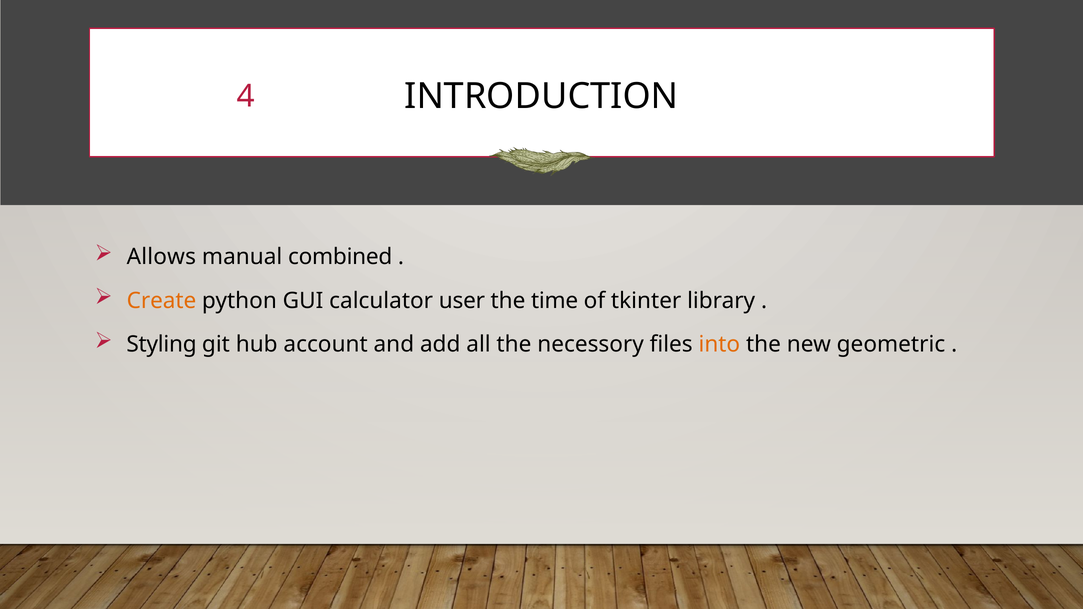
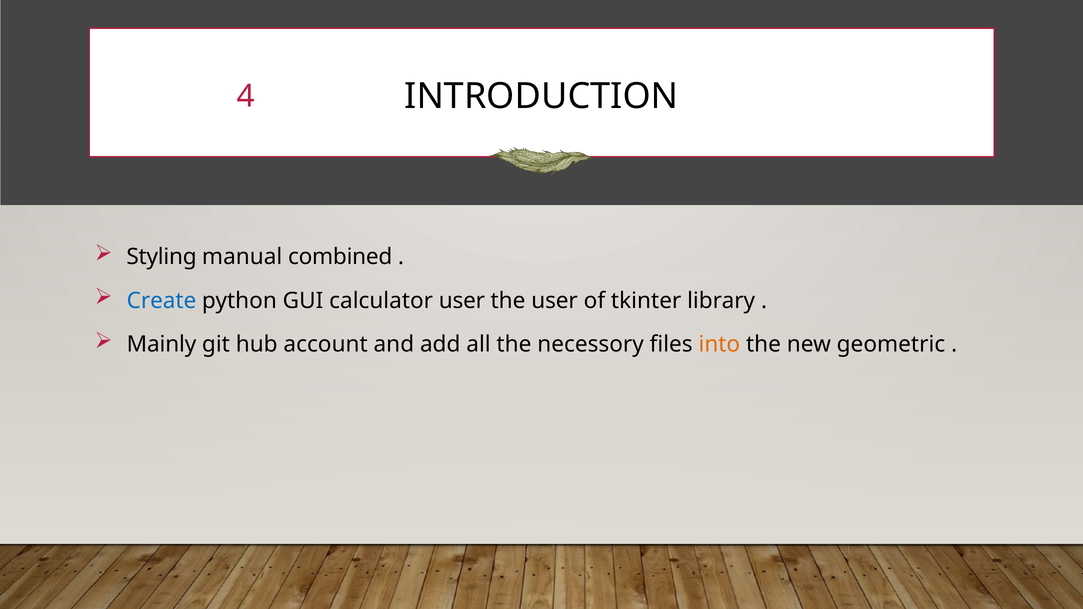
Allows: Allows -> Styling (162, 257)
Create colour: orange -> blue (161, 301)
the time: time -> user (555, 301)
Styling: Styling -> Mainly (161, 344)
